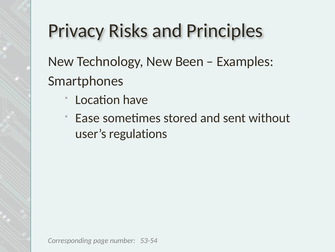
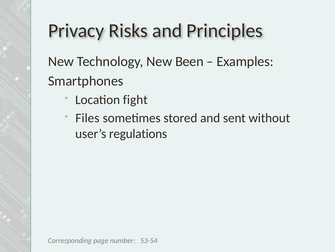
have: have -> fight (135, 100)
Ease: Ease -> Files (87, 118)
